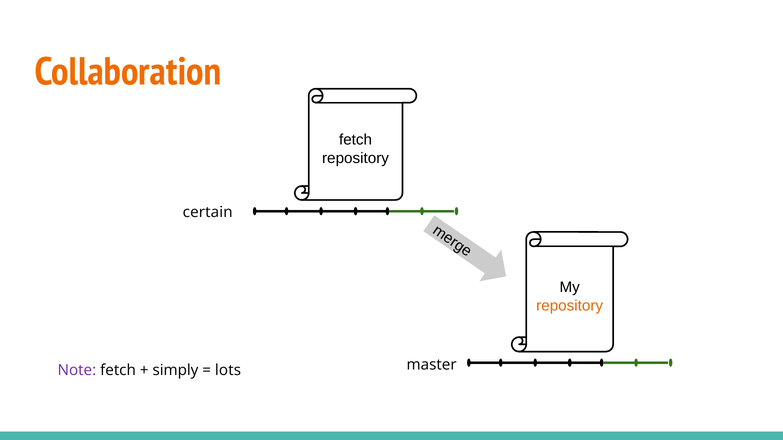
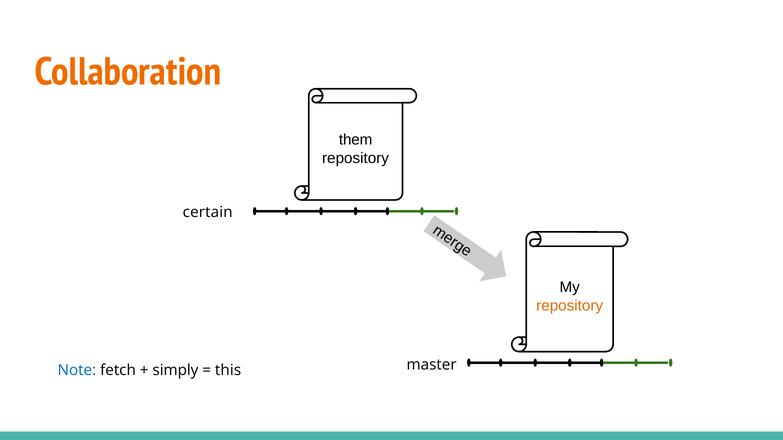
fetch: fetch -> them (356, 140)
Note colour: purple -> blue (77, 370)
lots: lots -> this (228, 370)
